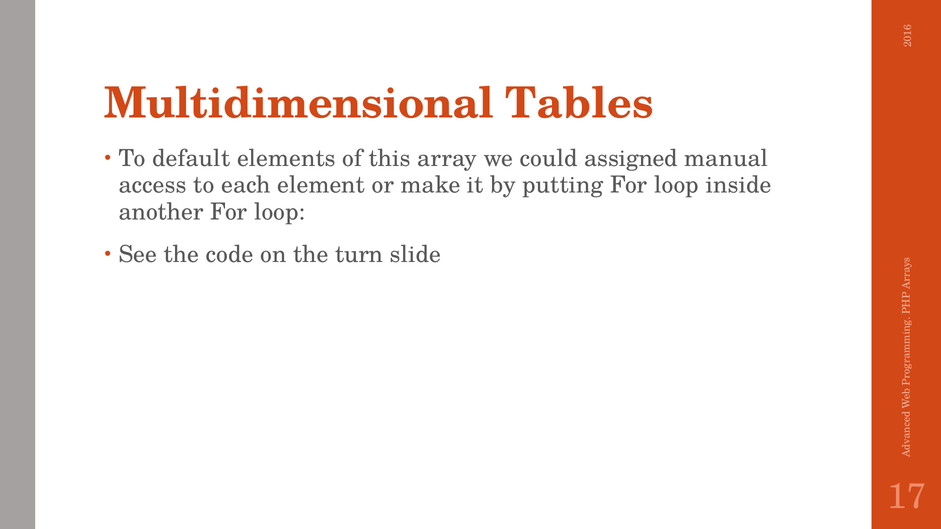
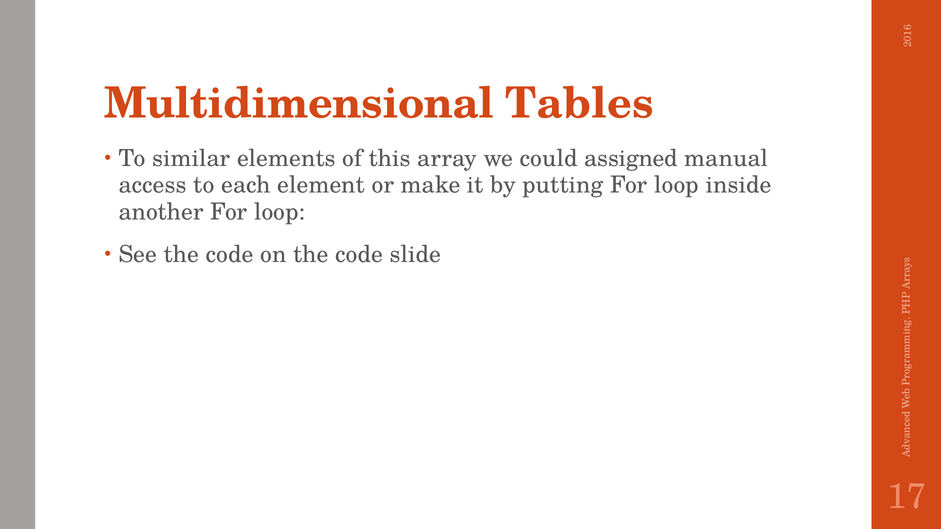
default: default -> similar (191, 158)
on the turn: turn -> code (359, 254)
